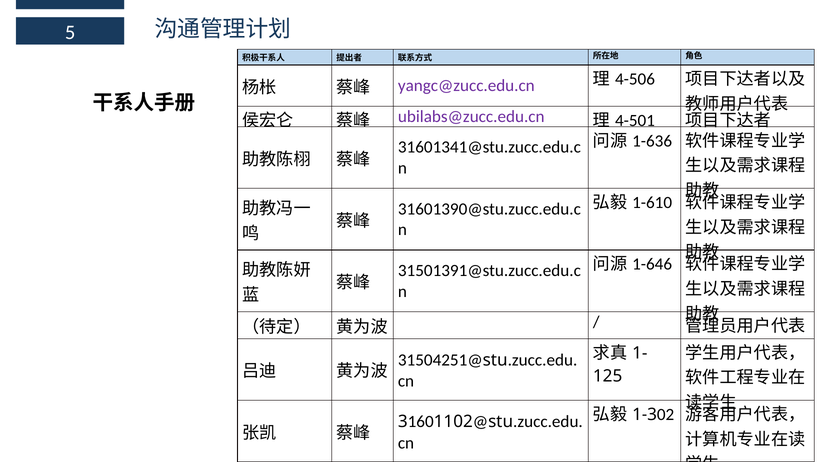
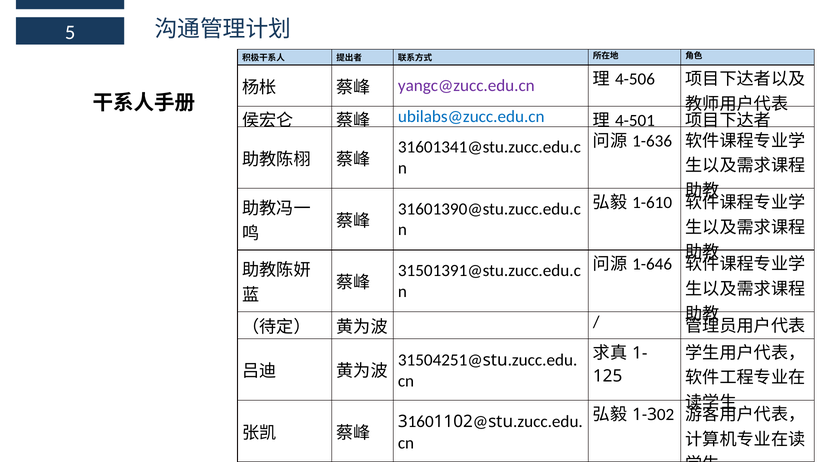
ubilabs@zucc.edu.cn colour: purple -> blue (471, 117)
